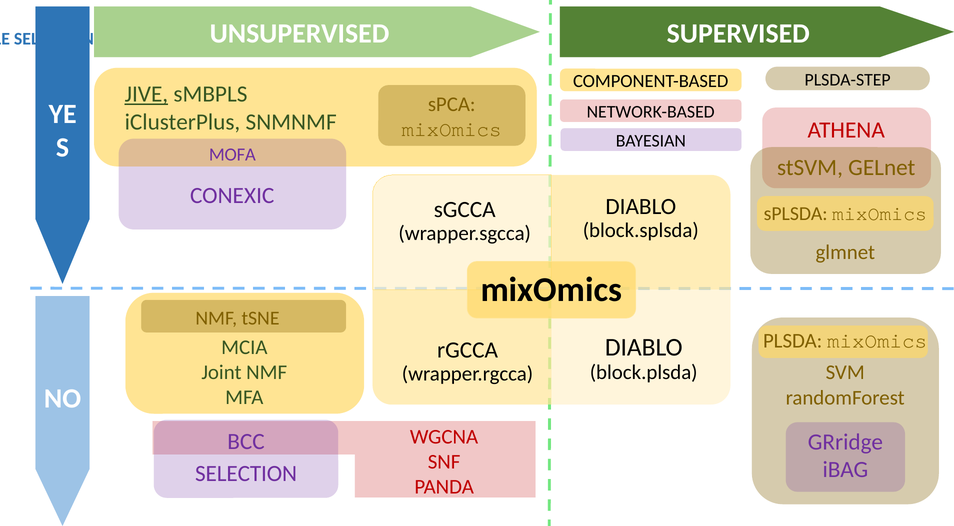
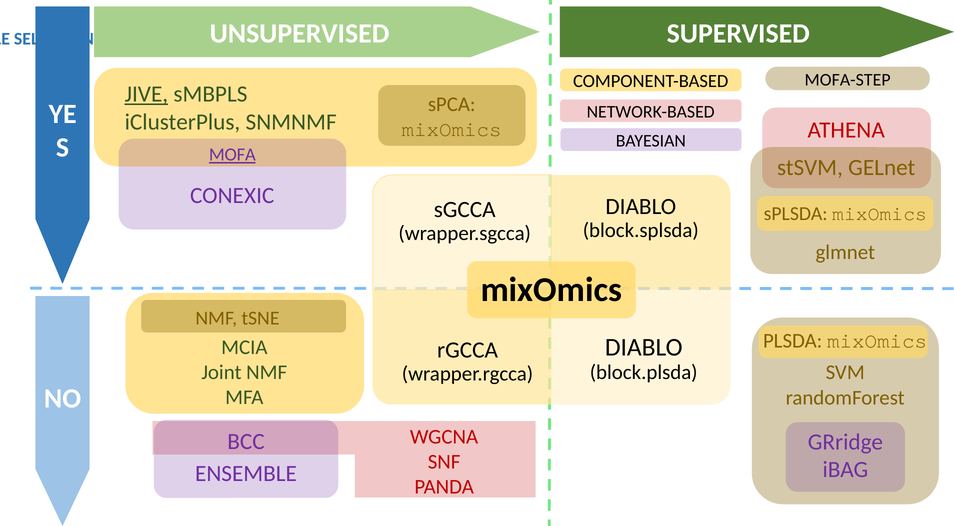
PLSDA-STEP: PLSDA-STEP -> MOFA-STEP (848, 80)
MOFA underline: none -> present (232, 155)
SELECTION: SELECTION -> ENSEMBLE (246, 474)
